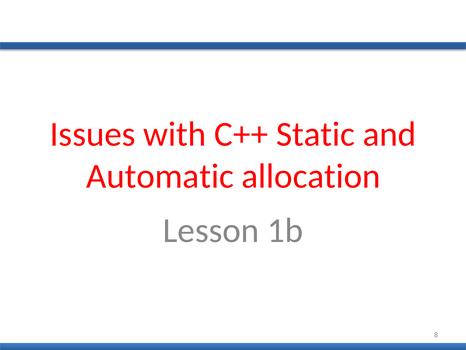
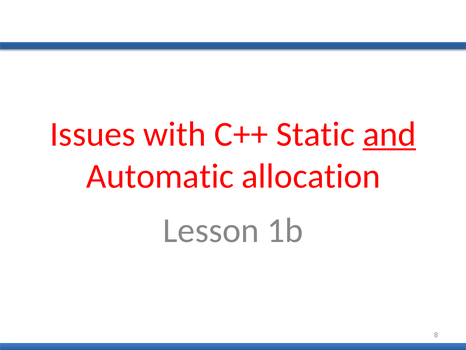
and underline: none -> present (389, 134)
